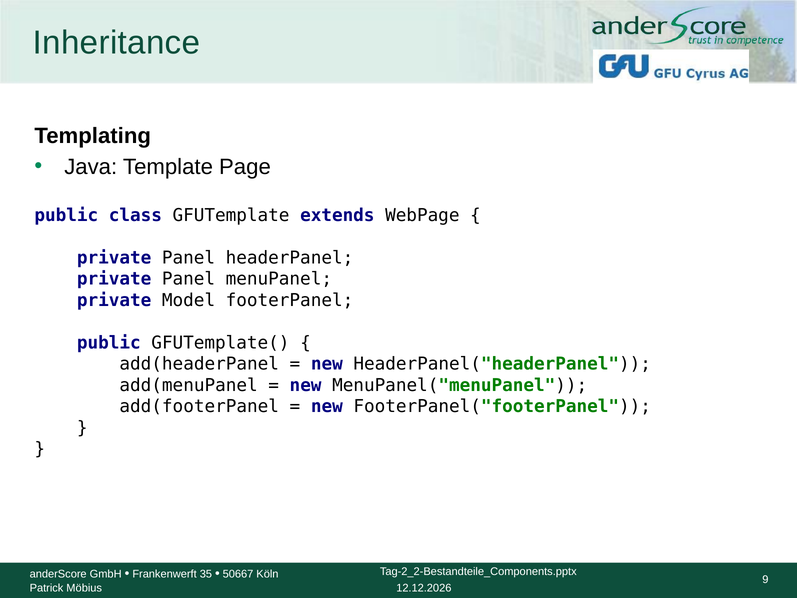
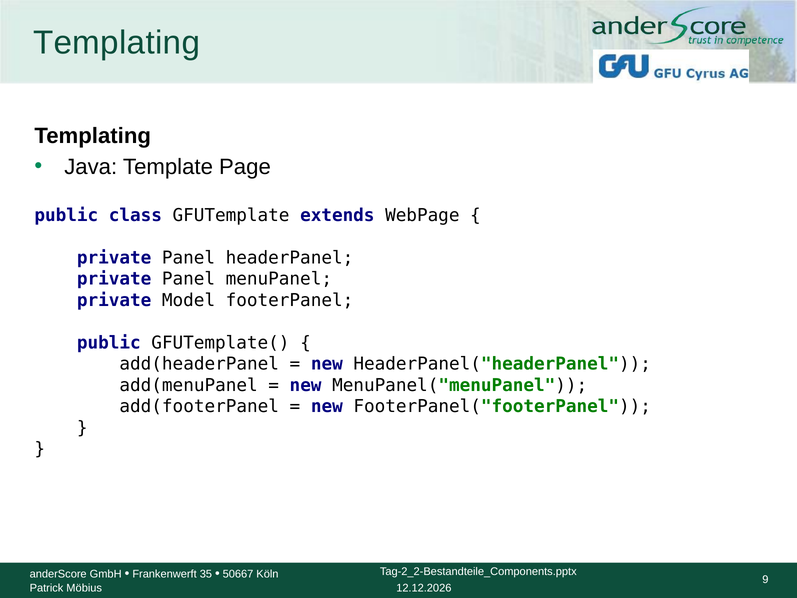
Inheritance: Inheritance -> Templating (117, 43)
